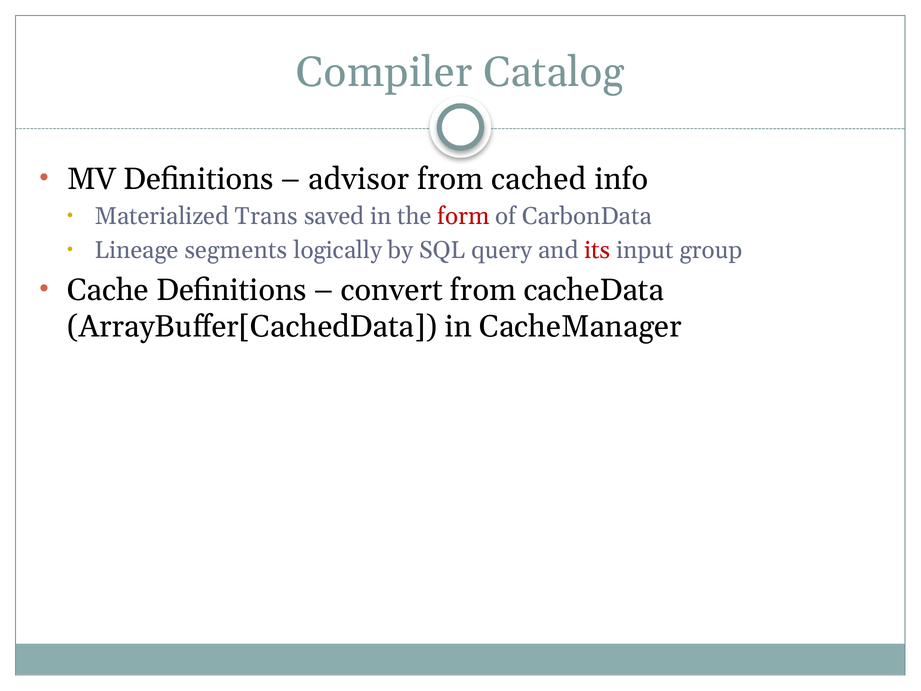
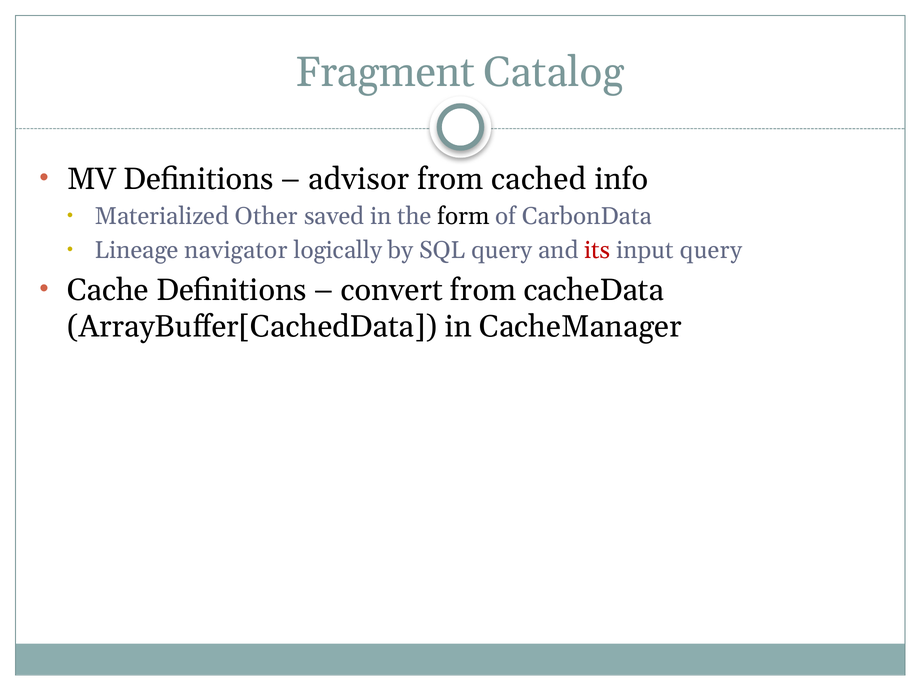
Compiler: Compiler -> Fragment (385, 73)
Trans: Trans -> Other (266, 216)
form colour: red -> black (463, 216)
segments: segments -> navigator (236, 250)
input group: group -> query (711, 250)
